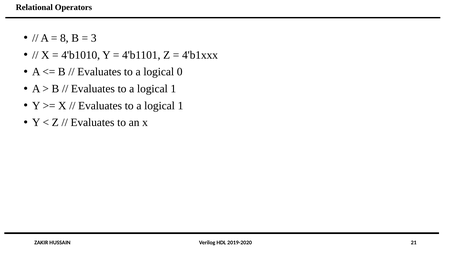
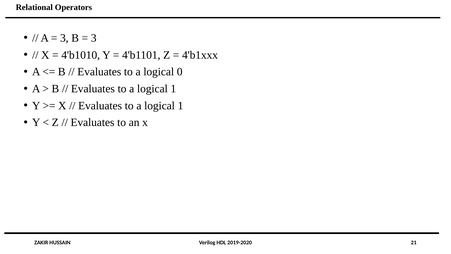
8: 8 -> 3 (64, 38)
